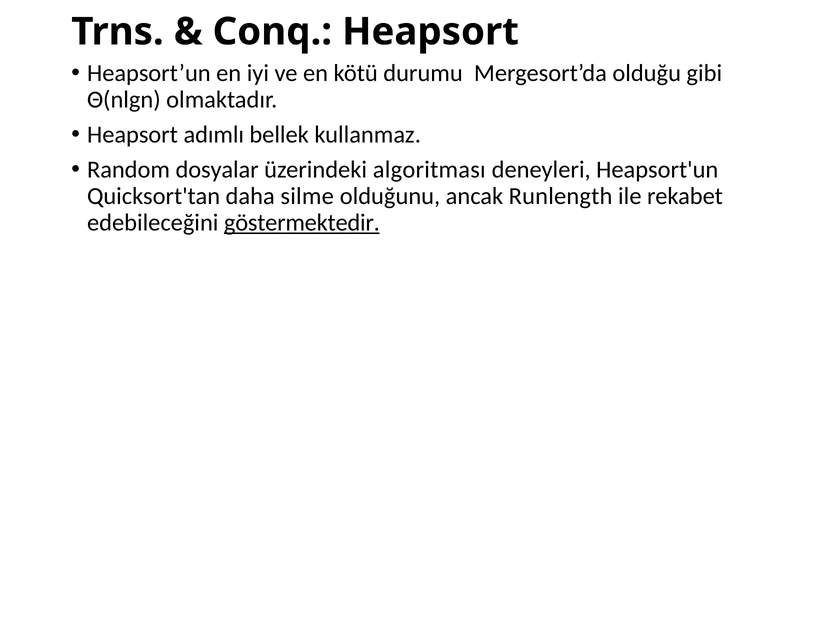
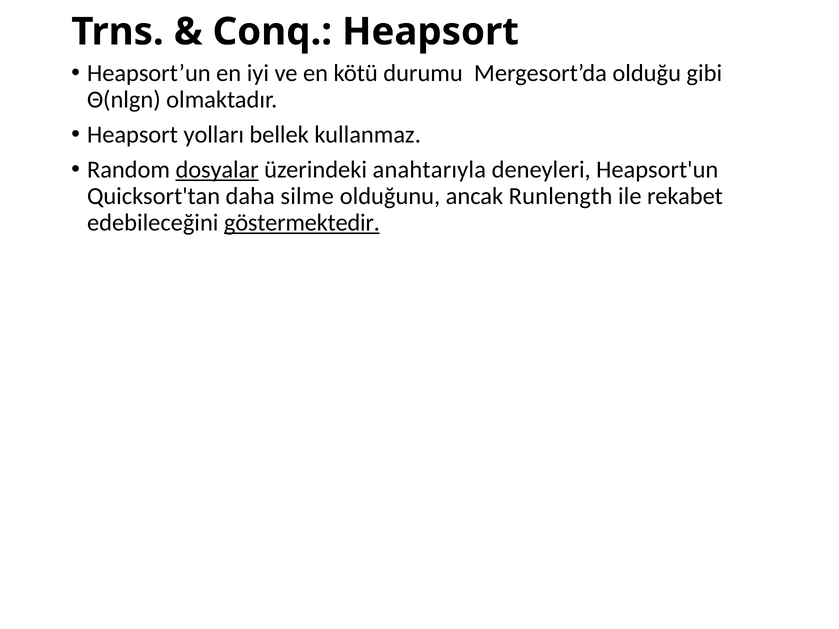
adımlı: adımlı -> yolları (214, 135)
dosyalar underline: none -> present (217, 170)
algoritması: algoritması -> anahtarıyla (429, 170)
